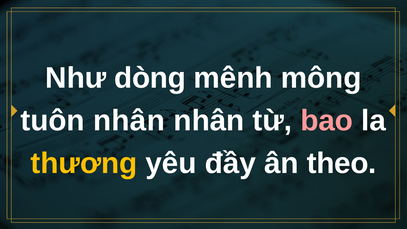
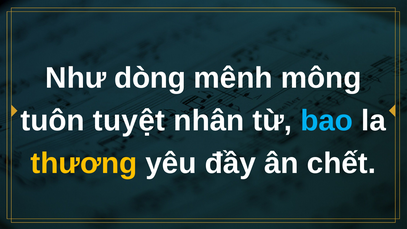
tuôn nhân: nhân -> tuyệt (129, 121)
bao colour: pink -> light blue (327, 121)
theo: theo -> chết (341, 163)
